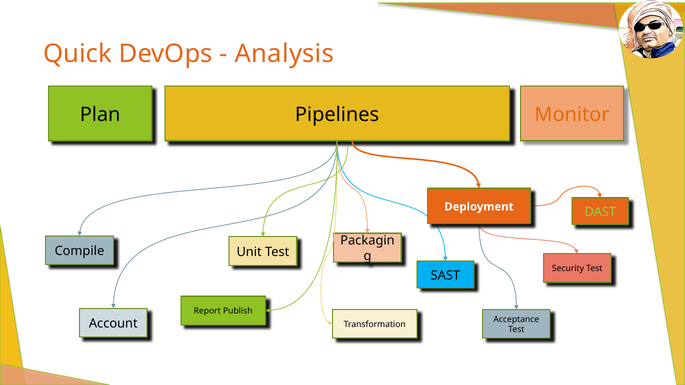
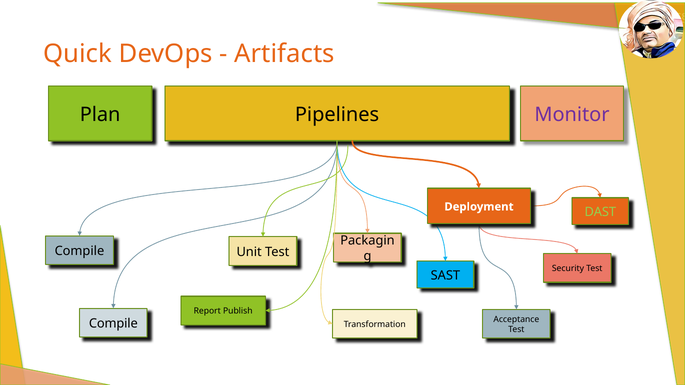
Analysis: Analysis -> Artifacts (284, 54)
Monitor colour: orange -> purple (572, 115)
Account: Account -> Compile (113, 324)
